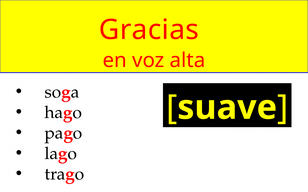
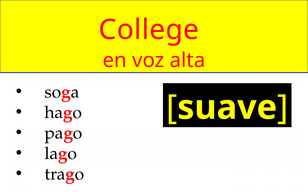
Gracias: Gracias -> College (149, 30)
